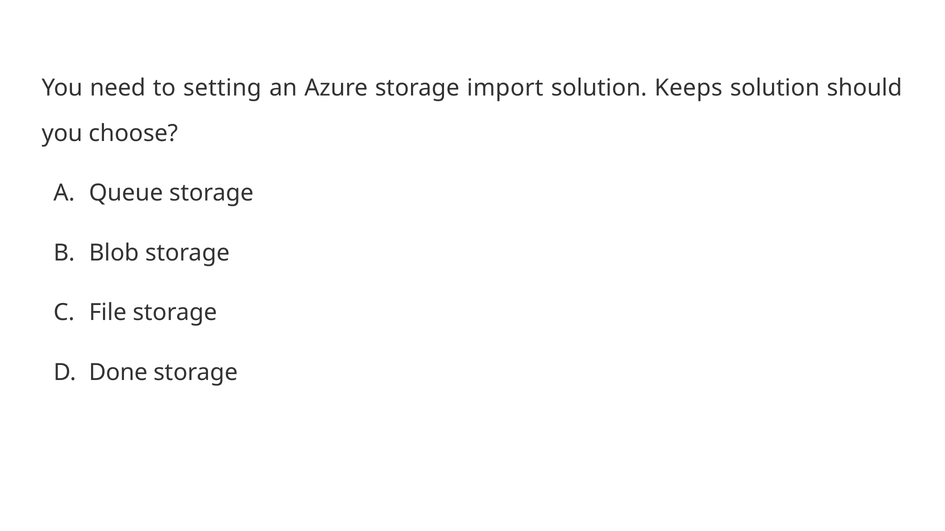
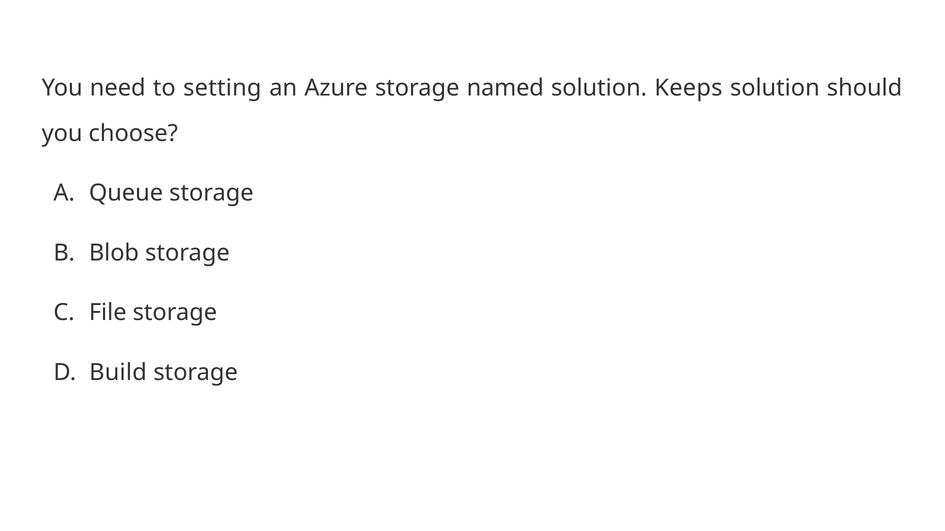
import: import -> named (505, 88)
Done: Done -> Build (118, 373)
